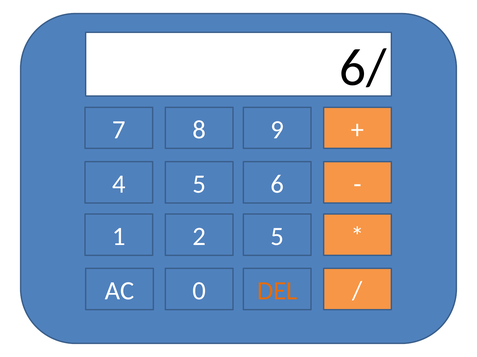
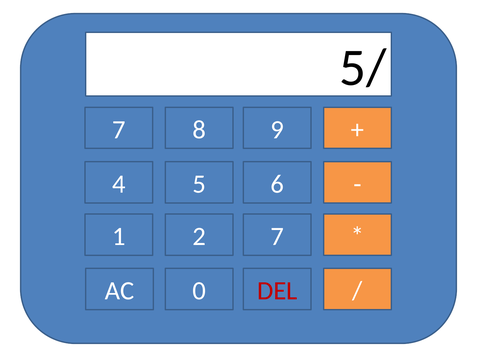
6/: 6/ -> 5/ (363, 68)
1 5: 5 -> 7 (277, 237)
DEL colour: orange -> red (277, 292)
